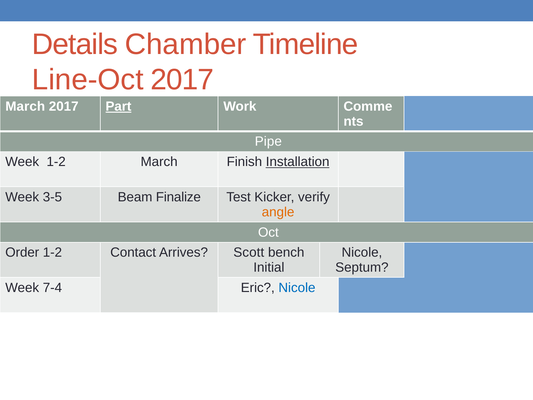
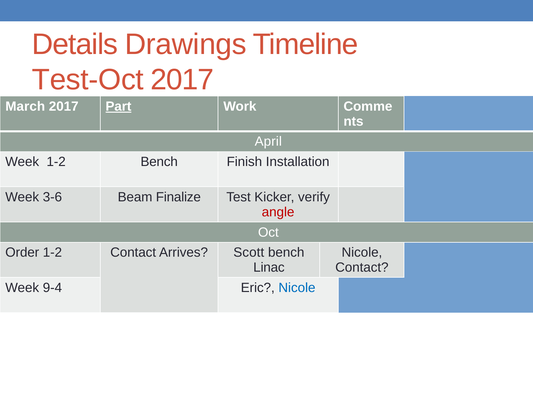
Chamber: Chamber -> Drawings (186, 44)
Line-Oct: Line-Oct -> Test-Oct (88, 80)
Pipe: Pipe -> April (268, 142)
1-2 March: March -> Bench (159, 162)
Installation underline: present -> none (298, 162)
3-5: 3-5 -> 3-6 (52, 197)
angle colour: orange -> red (278, 212)
Initial: Initial -> Linac (269, 267)
Septum: Septum -> Contact (362, 267)
7-4: 7-4 -> 9-4 (52, 288)
